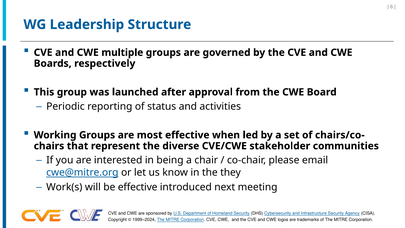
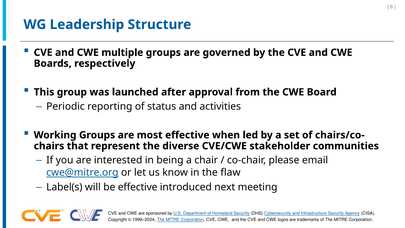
they: they -> flaw (230, 172)
Work(s: Work(s -> Label(s (64, 187)
